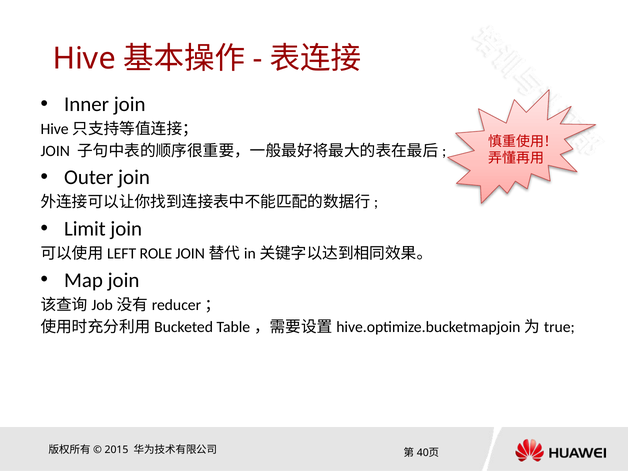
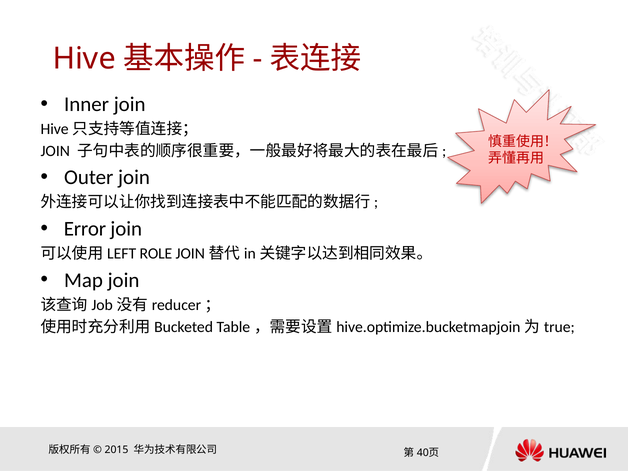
Limit: Limit -> Error (85, 229)
